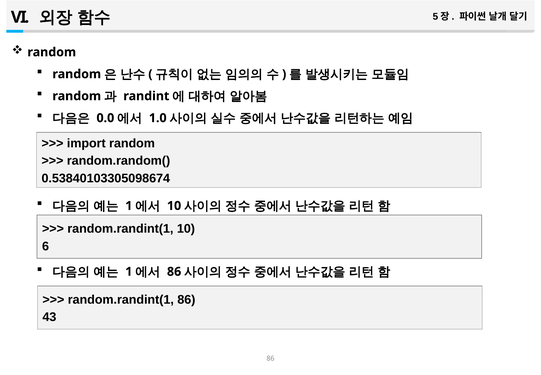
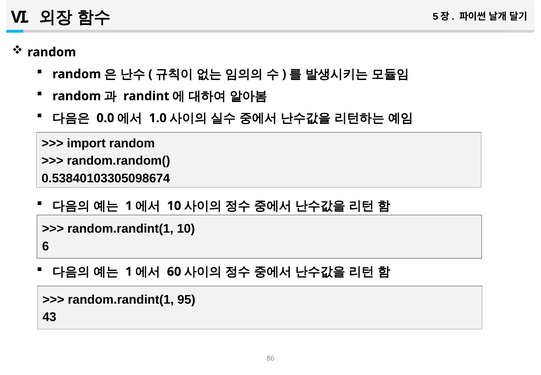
86: 86 -> 60 (174, 272)
random.randint(1 86: 86 -> 95 (186, 300)
